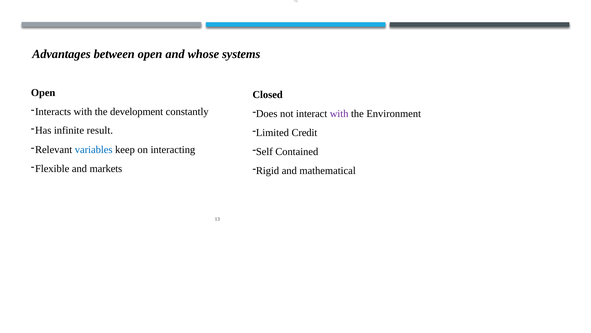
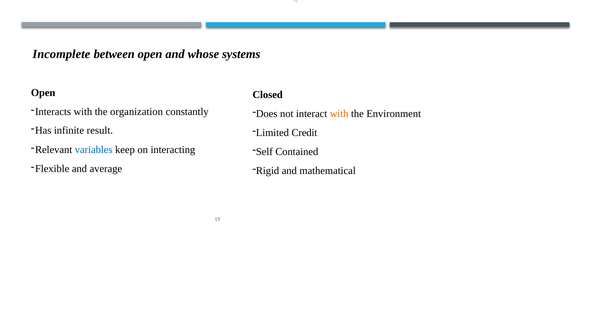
Advantages: Advantages -> Incomplete (61, 54)
development: development -> organization (137, 111)
with colour: purple -> orange (339, 113)
markets: markets -> average (106, 168)
